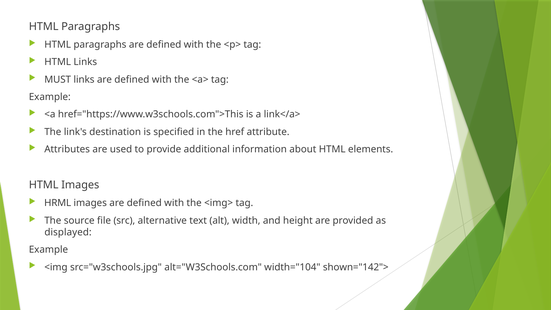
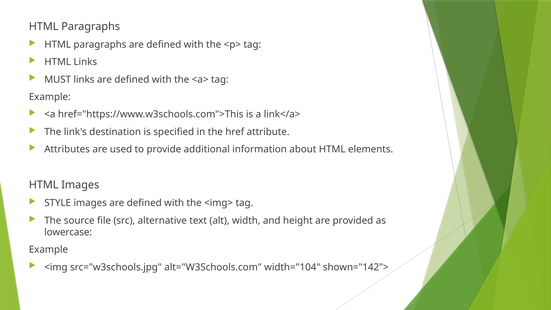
HRML: HRML -> STYLE (58, 203)
displayed: displayed -> lowercase (68, 232)
